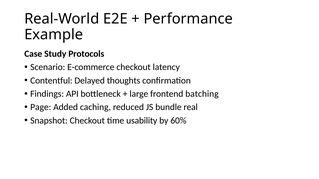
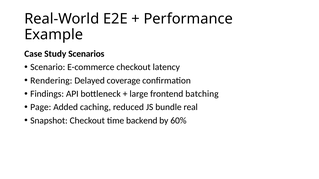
Protocols: Protocols -> Scenarios (86, 54)
Contentful: Contentful -> Rendering (51, 81)
thoughts: thoughts -> coverage (124, 81)
usability: usability -> backend (142, 121)
